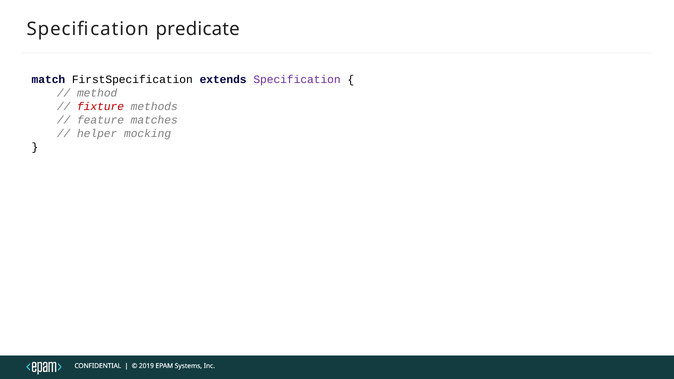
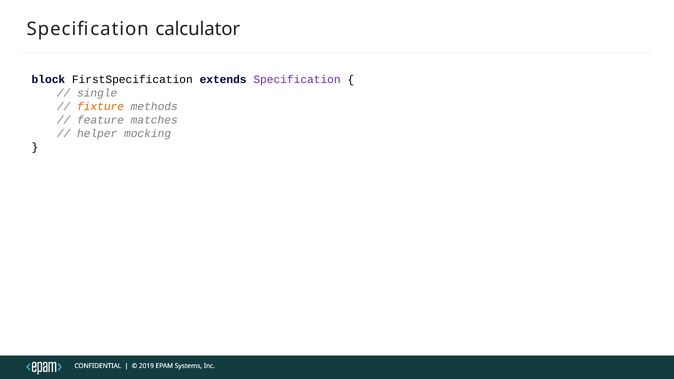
predicate: predicate -> calculator (198, 29)
match: match -> block (48, 80)
method: method -> single (97, 93)
fixture colour: red -> orange (101, 107)
